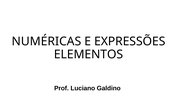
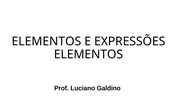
NUMÉRICAS: NUMÉRICAS -> ELEMENTOS (46, 41)
